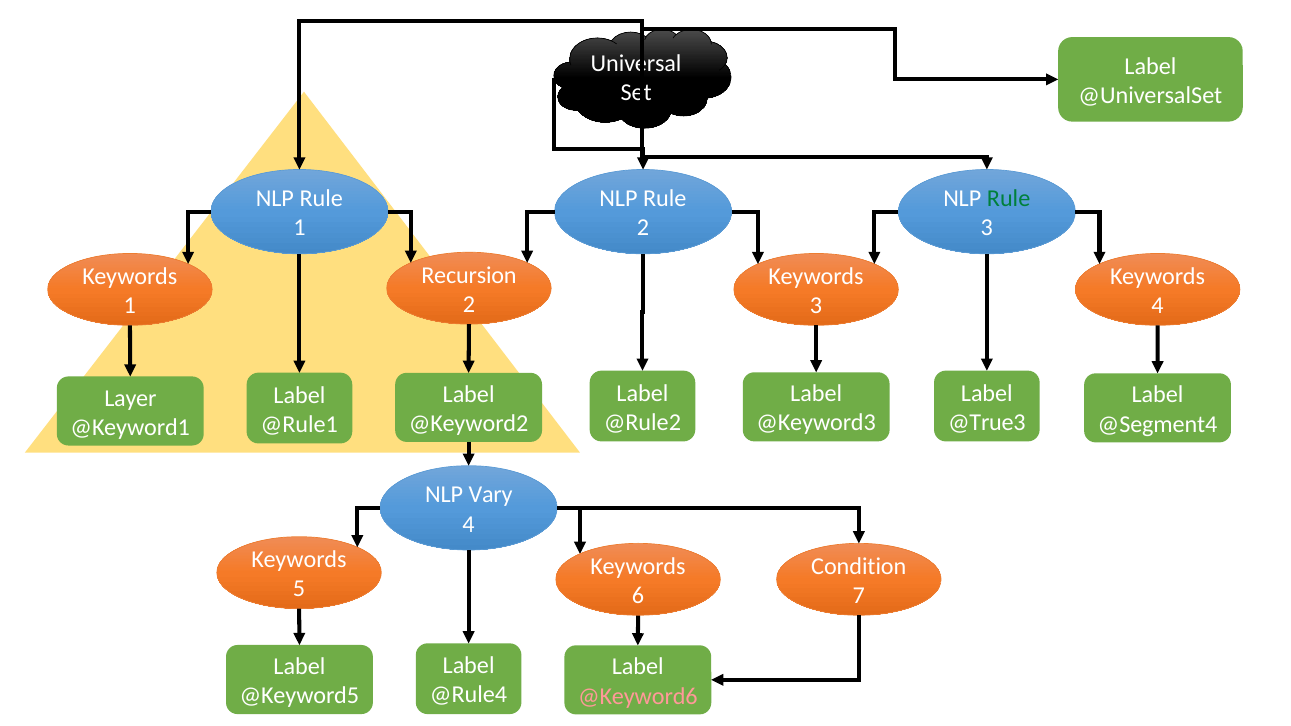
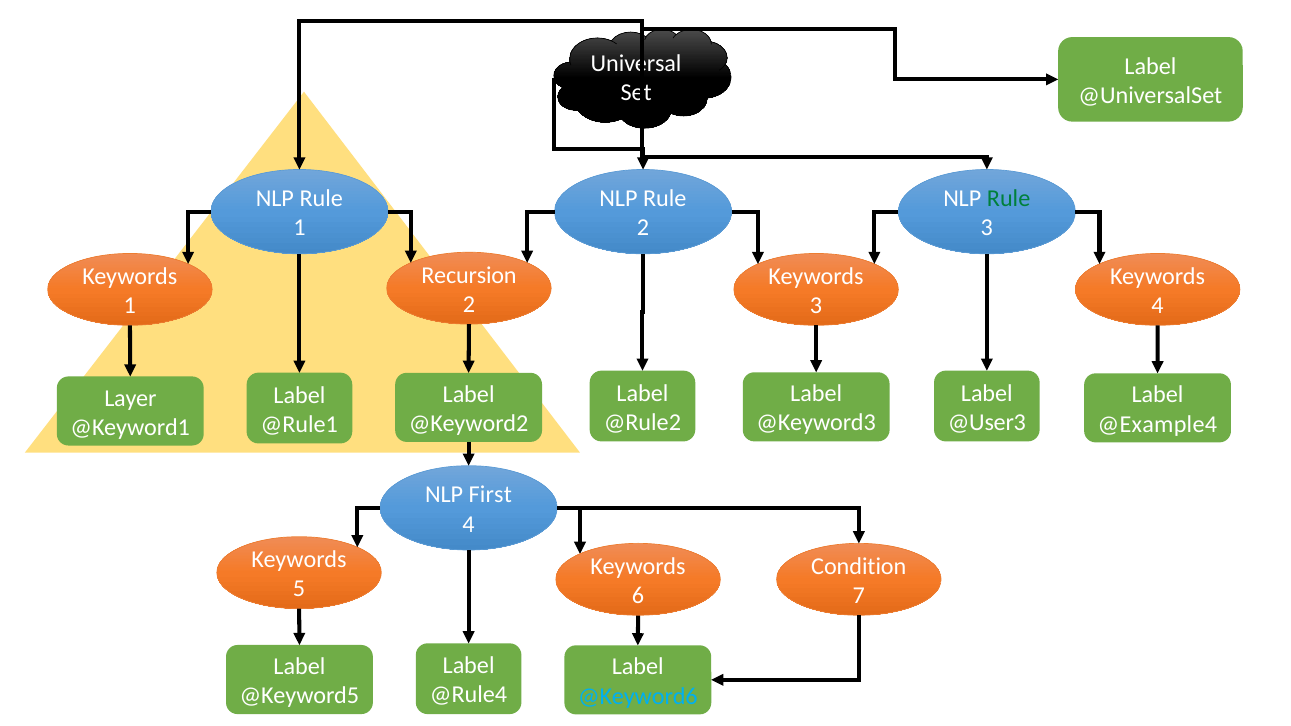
@True3: @True3 -> @User3 (987, 422)
@Segment4: @Segment4 -> @Example4 (1157, 424)
Vary: Vary -> First (490, 495)
@Keyword6 colour: pink -> light blue (638, 696)
